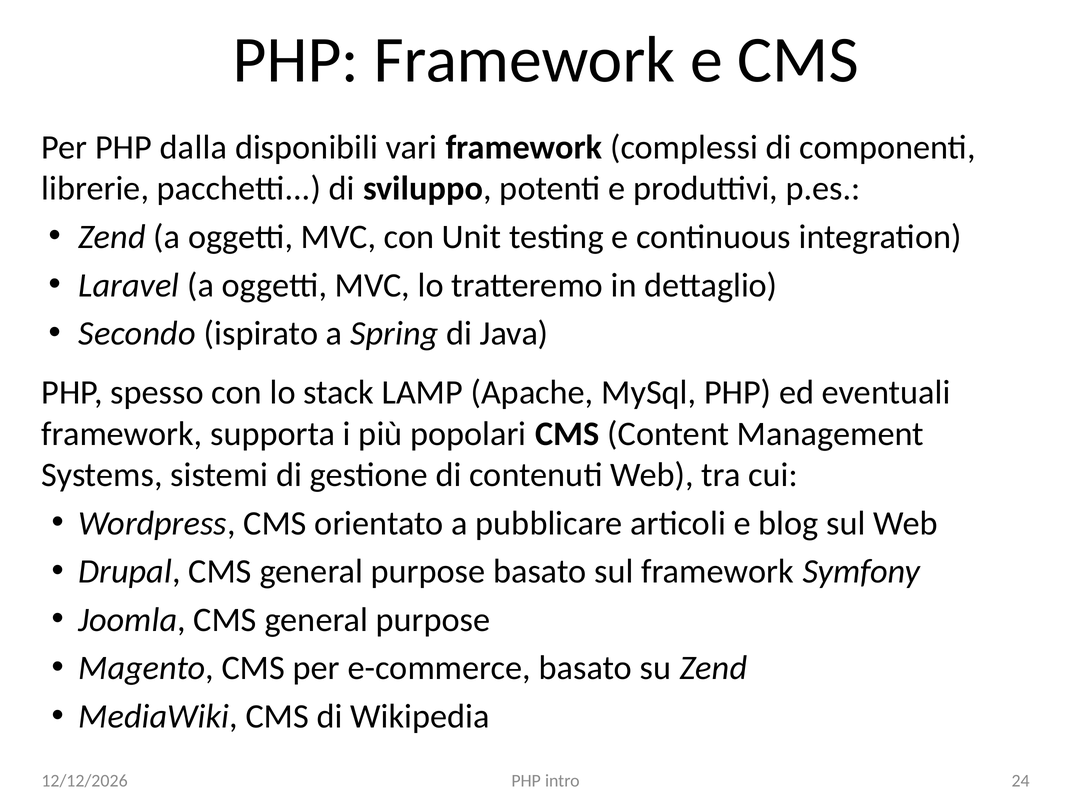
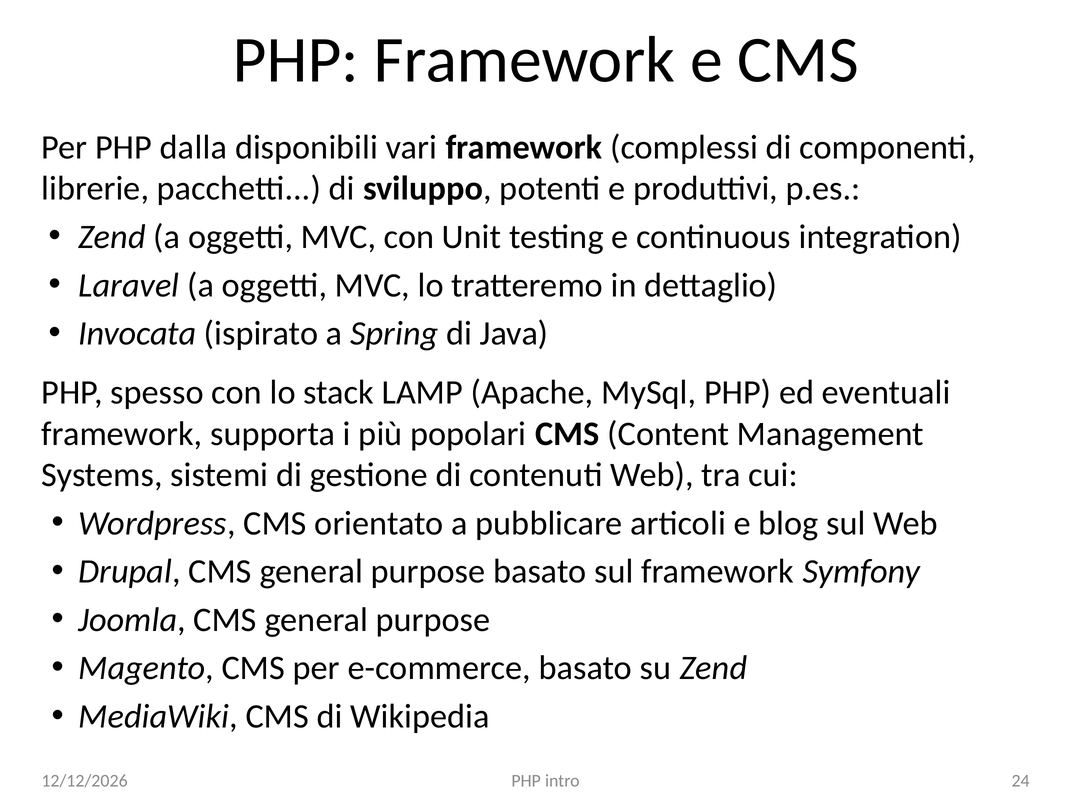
Secondo: Secondo -> Invocata (137, 333)
